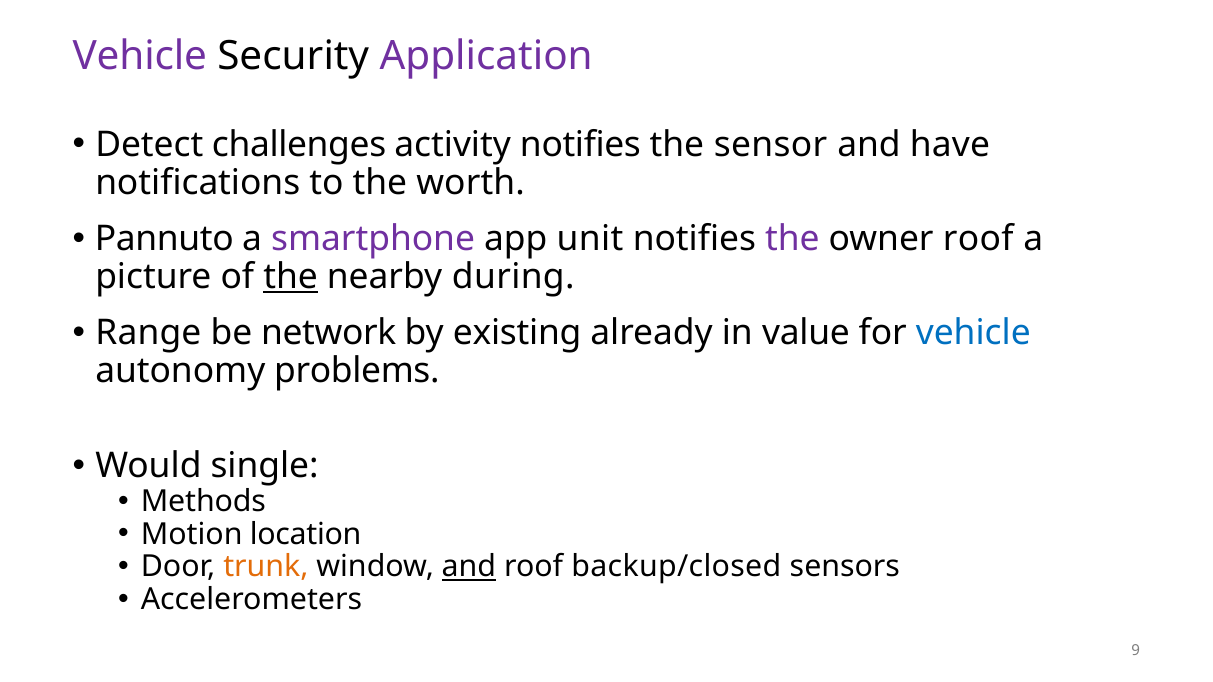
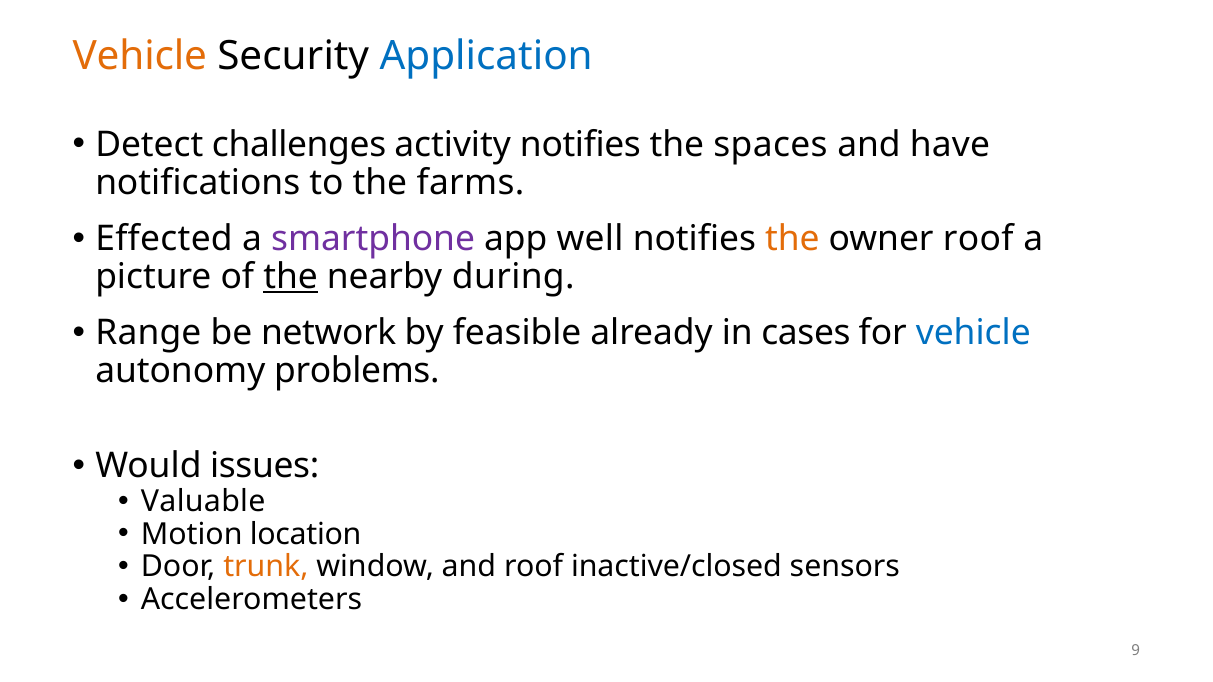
Vehicle colour: purple -> orange (140, 56)
Application colour: purple -> blue (486, 56)
sensor: sensor -> spaces (771, 145)
worth: worth -> farms (470, 183)
Pannuto: Pannuto -> Effected (164, 239)
unit: unit -> well (590, 239)
the colour: purple -> orange (792, 239)
existing: existing -> feasible (517, 333)
value: value -> cases (806, 333)
single: single -> issues (265, 466)
Methods: Methods -> Valuable (203, 502)
and underline: present -> none (469, 567)
backup/closed: backup/closed -> inactive/closed (676, 567)
